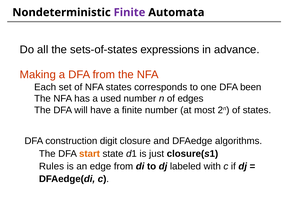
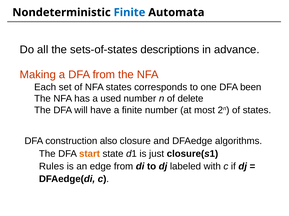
Finite colour: purple -> blue (129, 12)
expressions: expressions -> descriptions (170, 50)
edges: edges -> delete (190, 99)
digit: digit -> also (109, 141)
